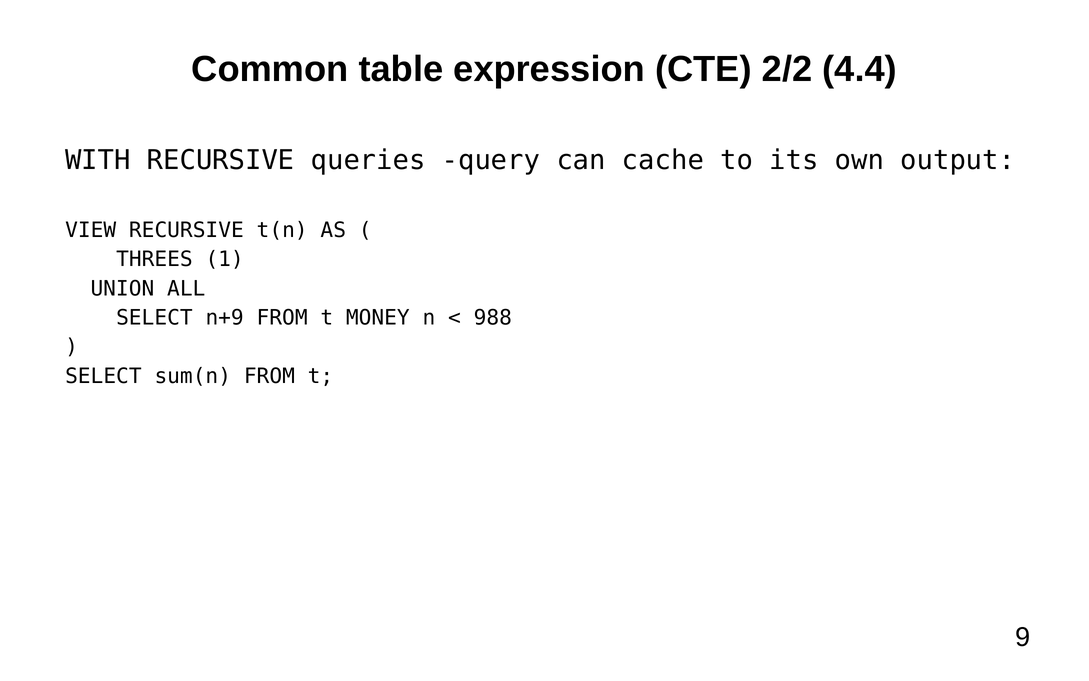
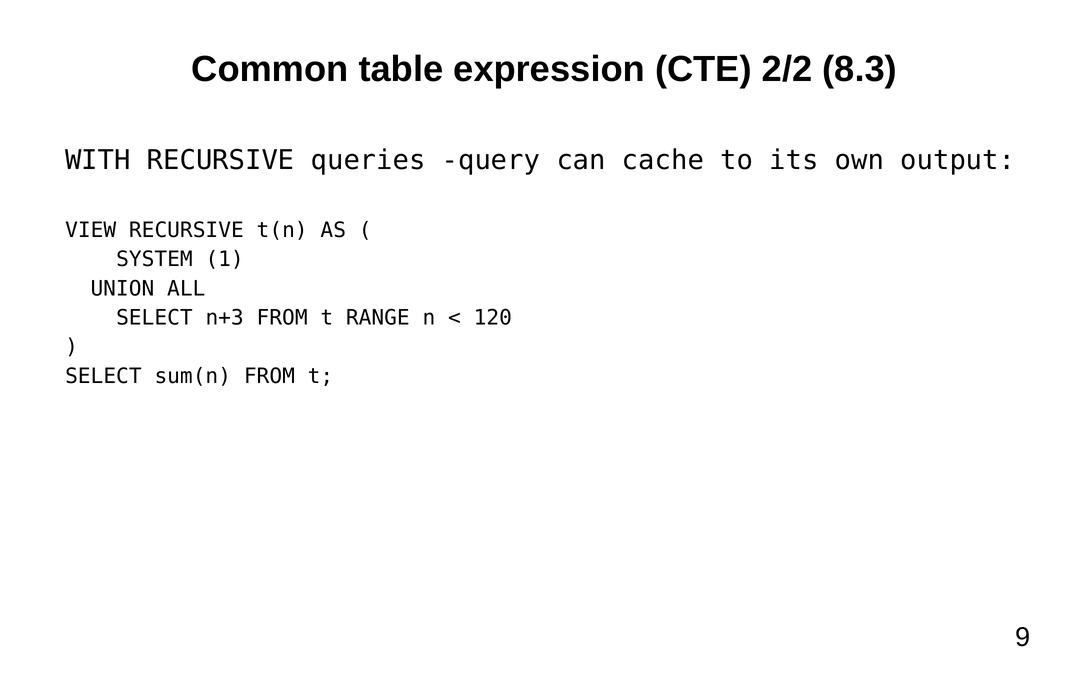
4.4: 4.4 -> 8.3 (860, 69)
THREES: THREES -> SYSTEM (154, 259)
n+9: n+9 -> n+3 (225, 318)
MONEY: MONEY -> RANGE (378, 318)
988: 988 -> 120 (493, 318)
